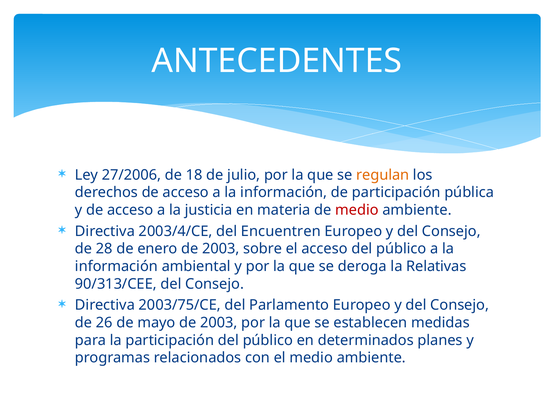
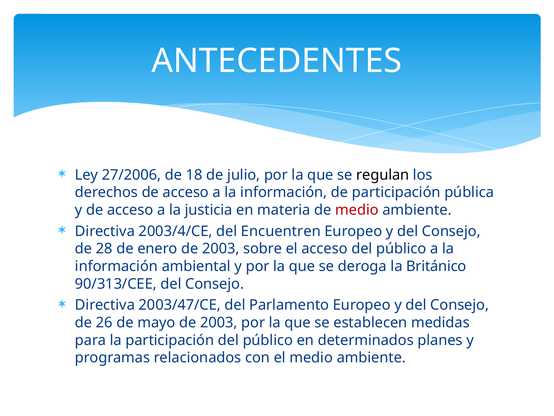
regulan colour: orange -> black (383, 175)
Relativas: Relativas -> Británico (436, 266)
2003/75/CE: 2003/75/CE -> 2003/47/CE (180, 305)
